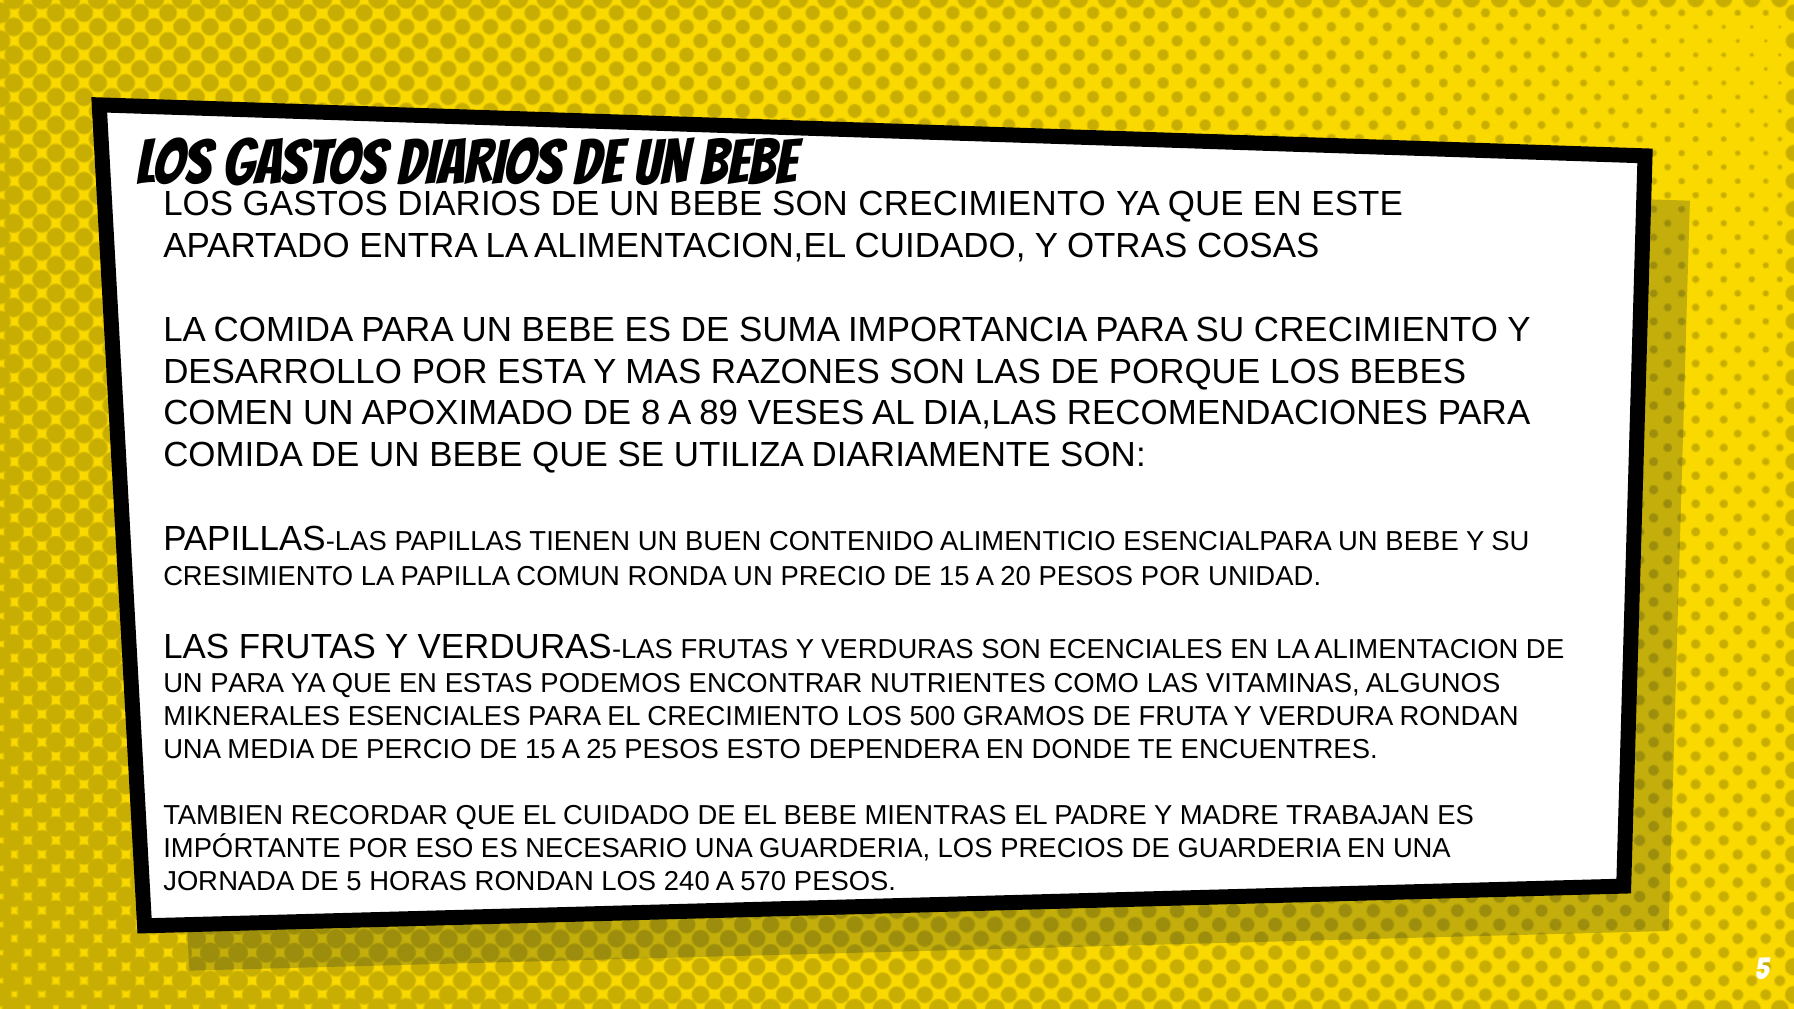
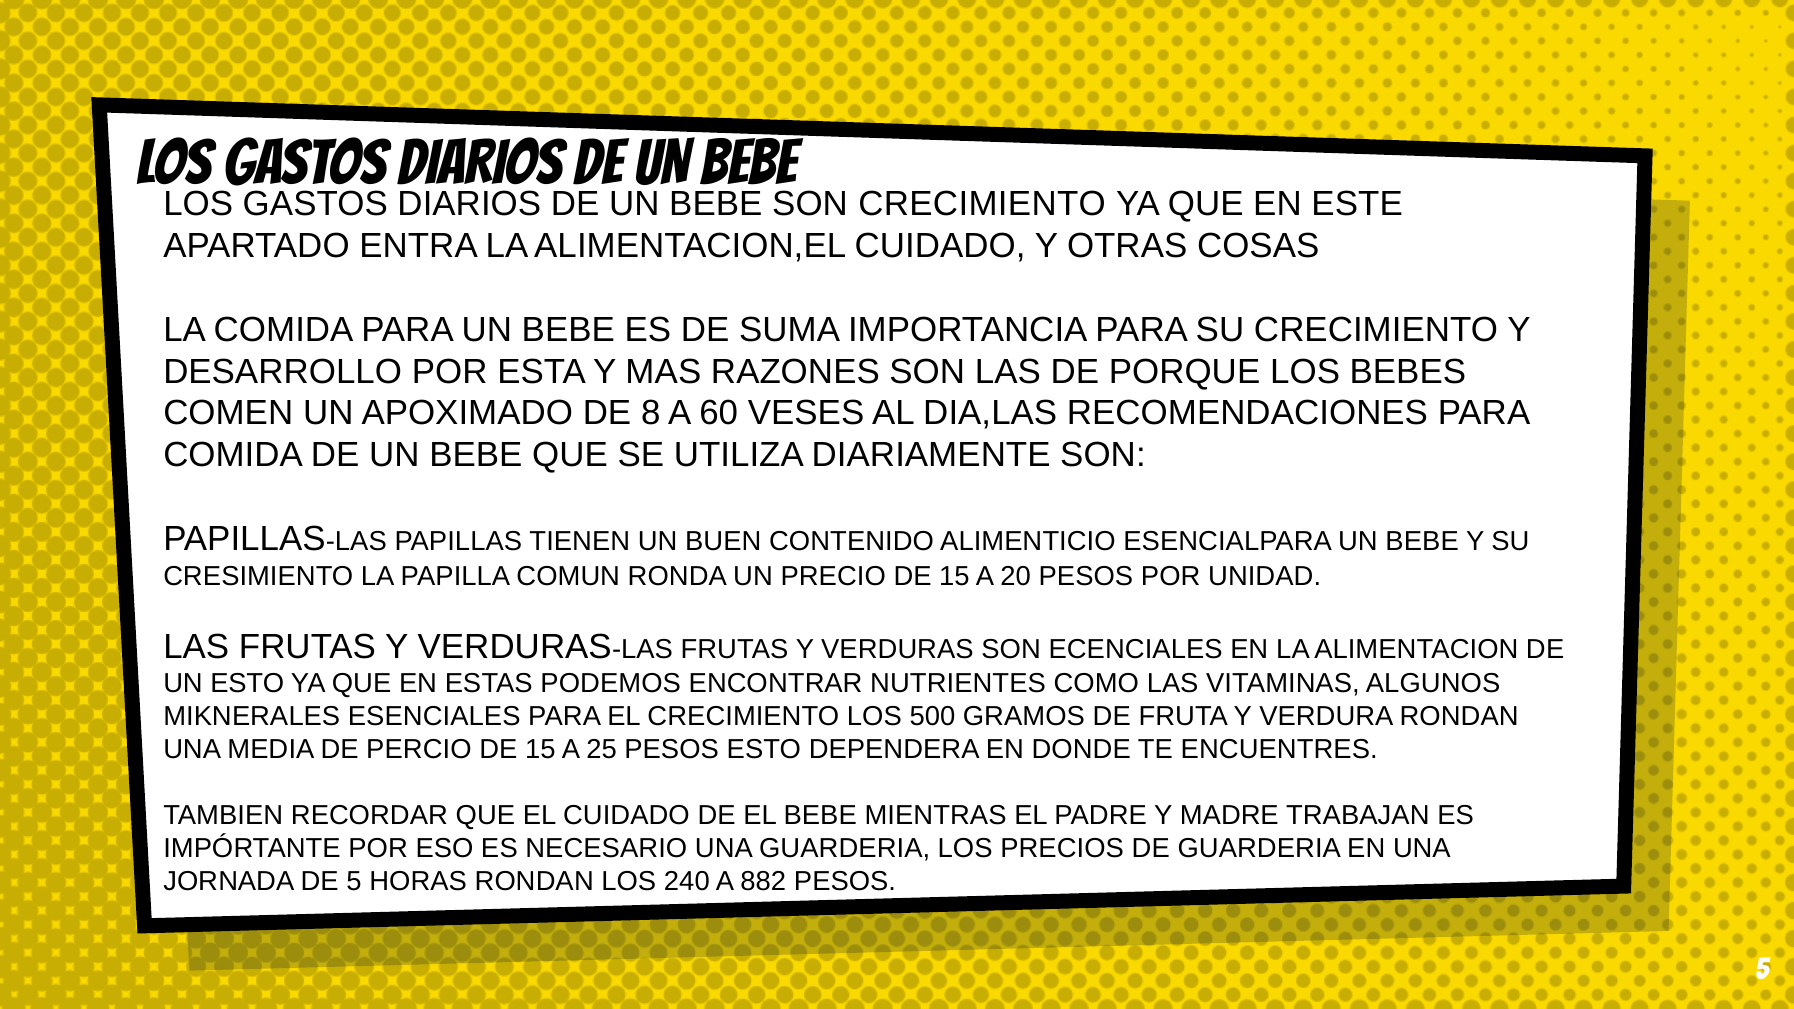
89: 89 -> 60 (719, 414)
UN PARA: PARA -> ESTO (247, 684)
570: 570 -> 882 (763, 881)
